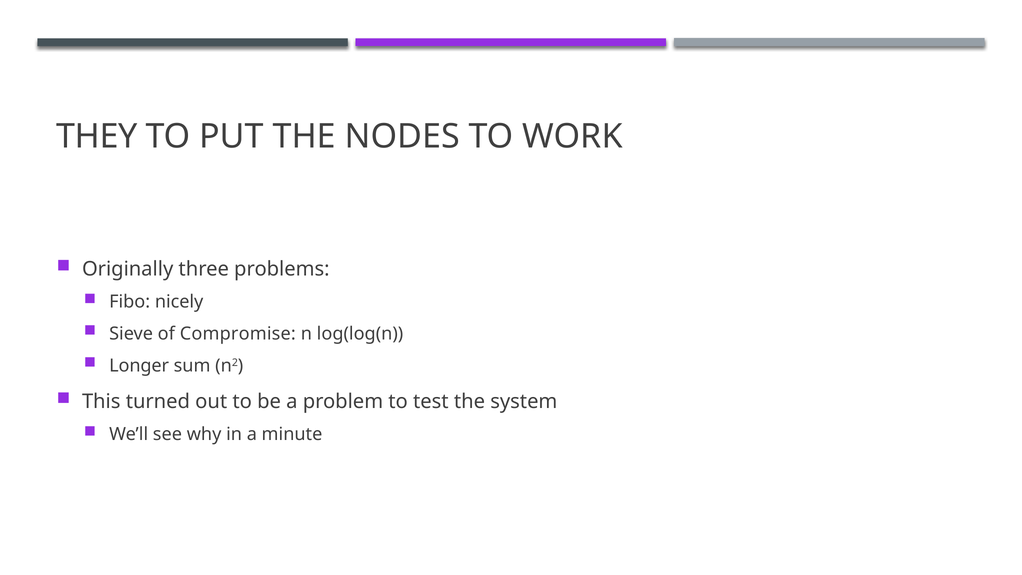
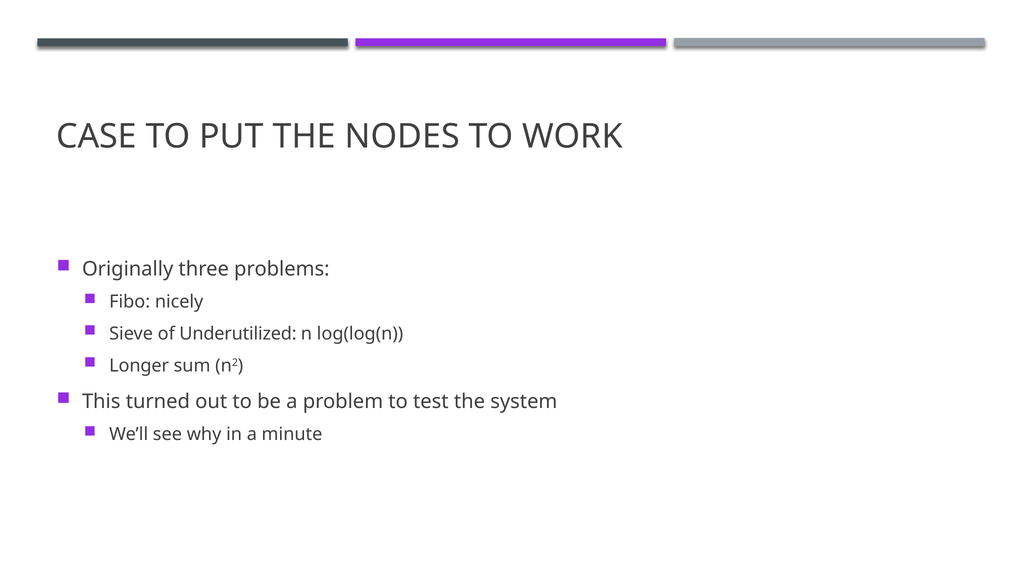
THEY: THEY -> CASE (97, 137)
Compromise: Compromise -> Underutilized (238, 334)
